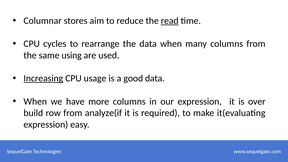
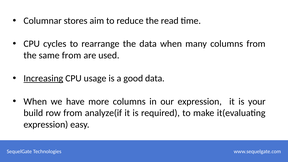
read underline: present -> none (170, 21)
same using: using -> from (72, 55)
over: over -> your (257, 101)
